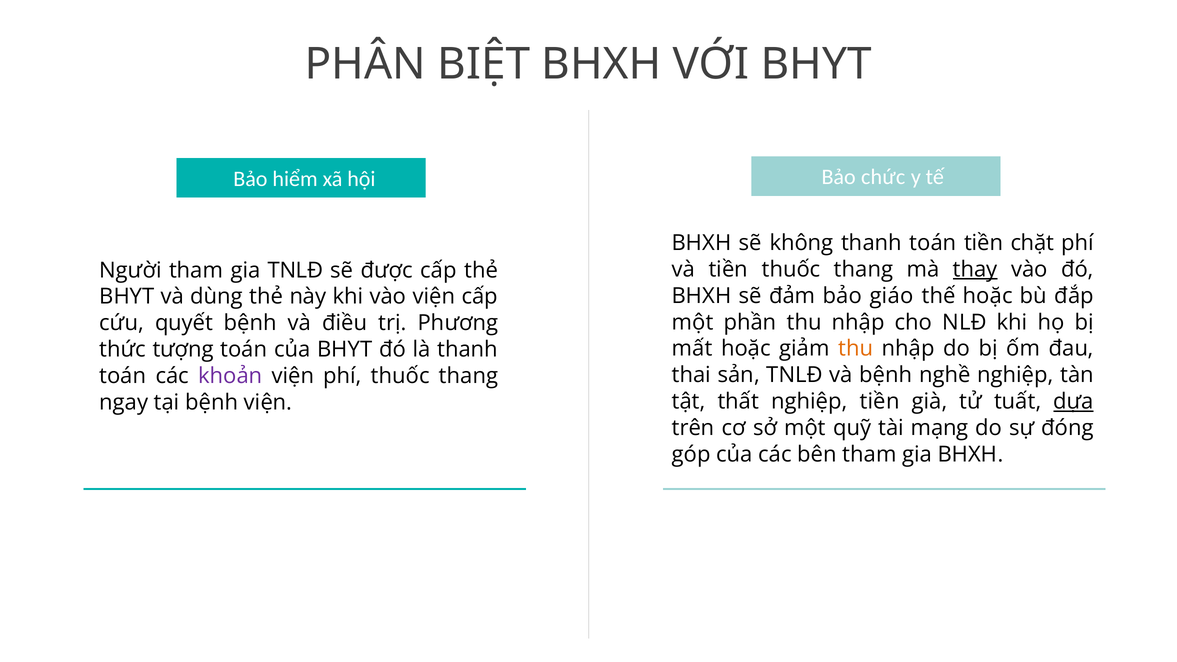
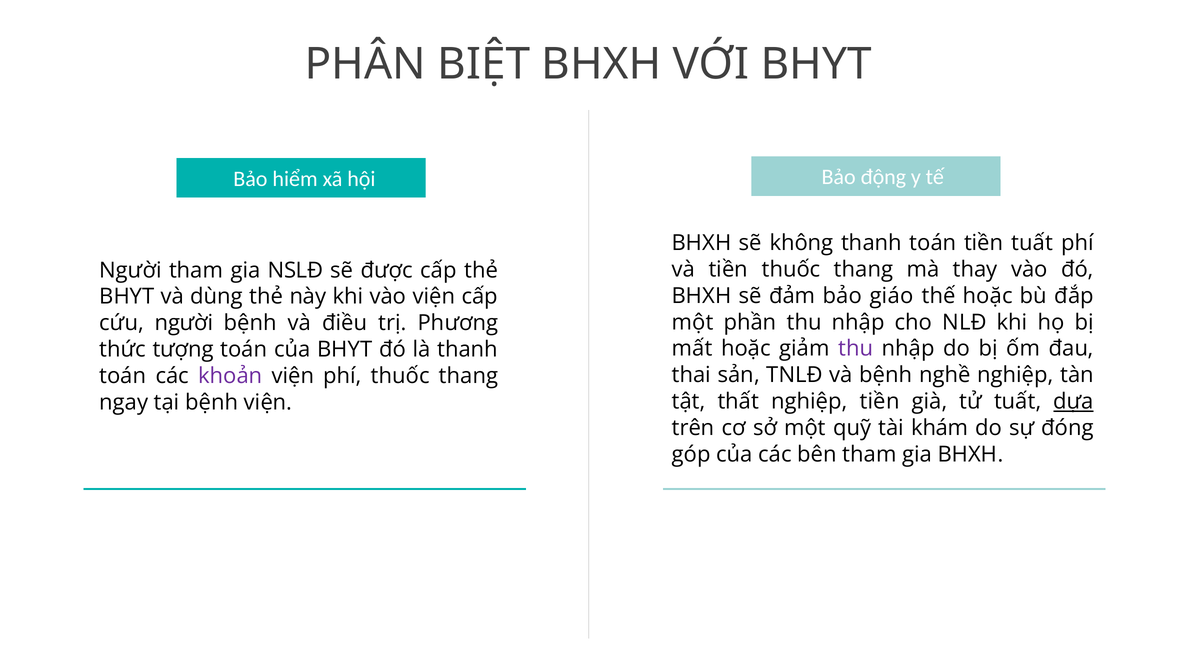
chức: chức -> động (883, 177)
tiền chặt: chặt -> tuất (1032, 243)
thay underline: present -> none (975, 269)
gia TNLĐ: TNLĐ -> NSLĐ (295, 270)
cứu quyết: quyết -> người (184, 323)
thu colour: orange -> purple (856, 349)
mạng: mạng -> khám (940, 428)
